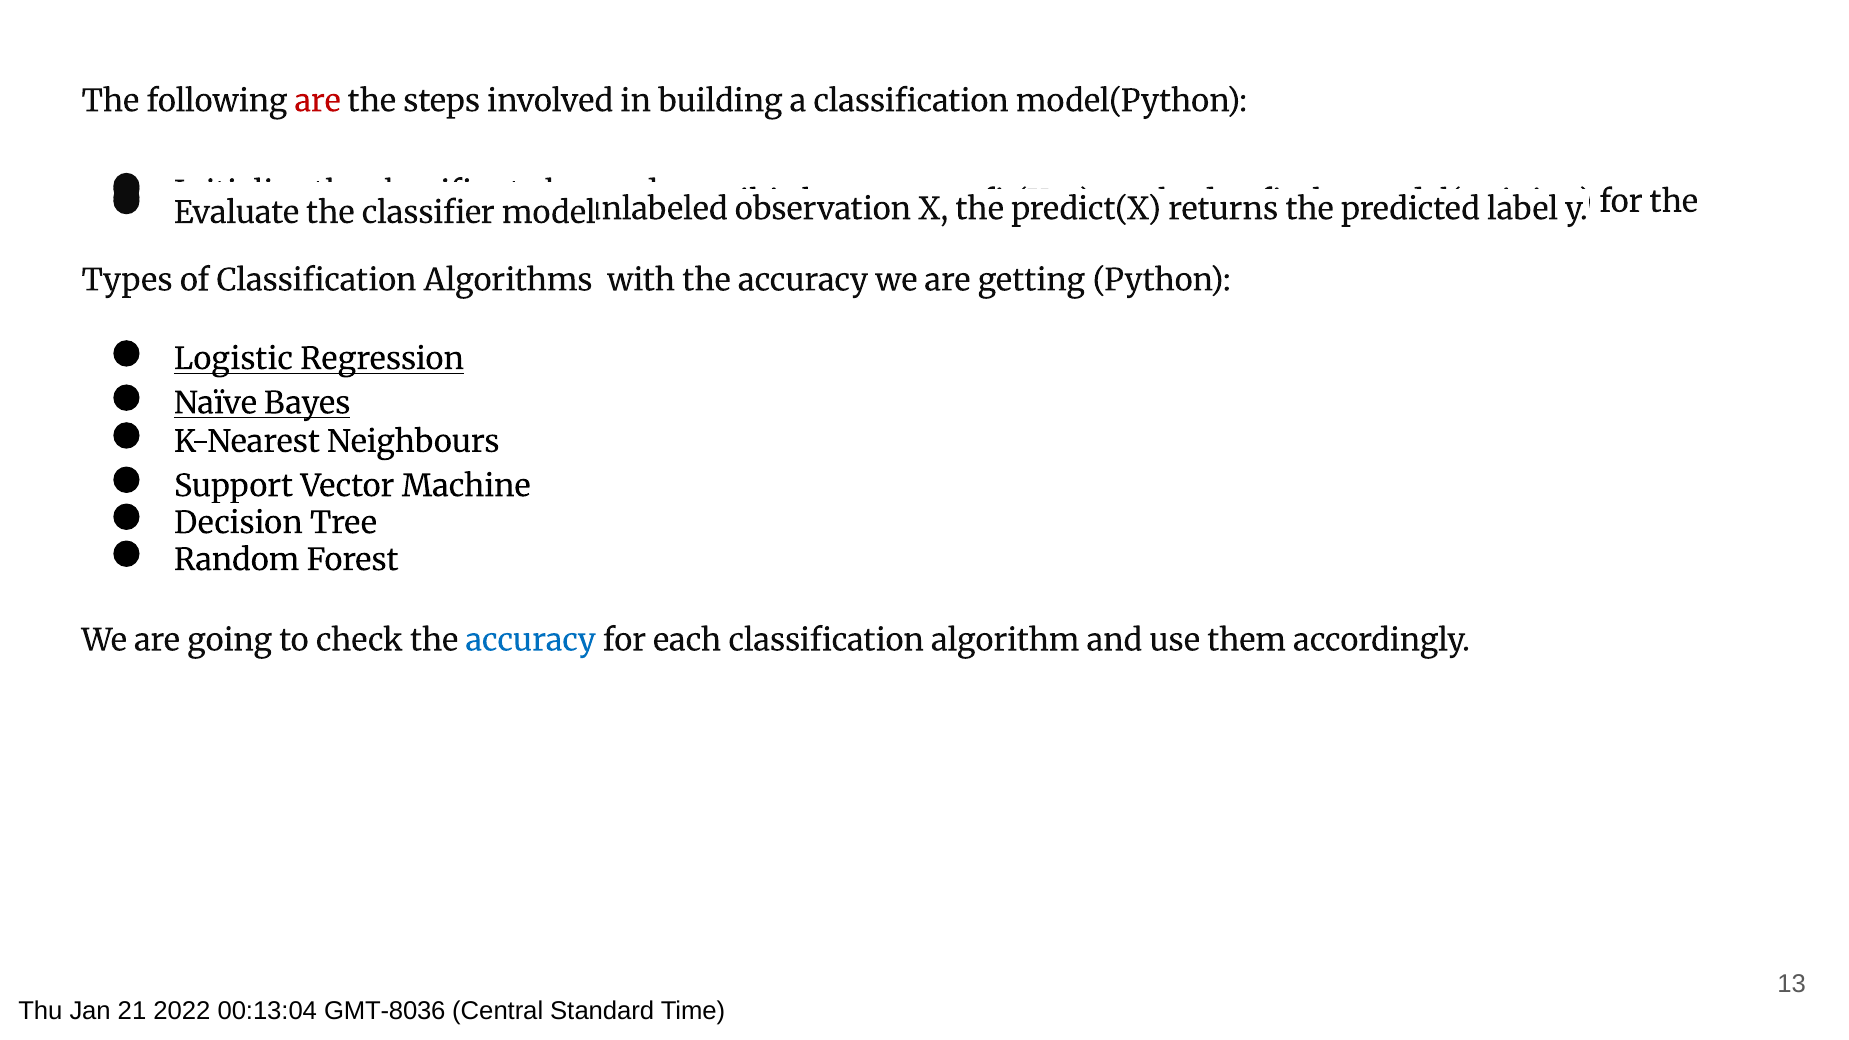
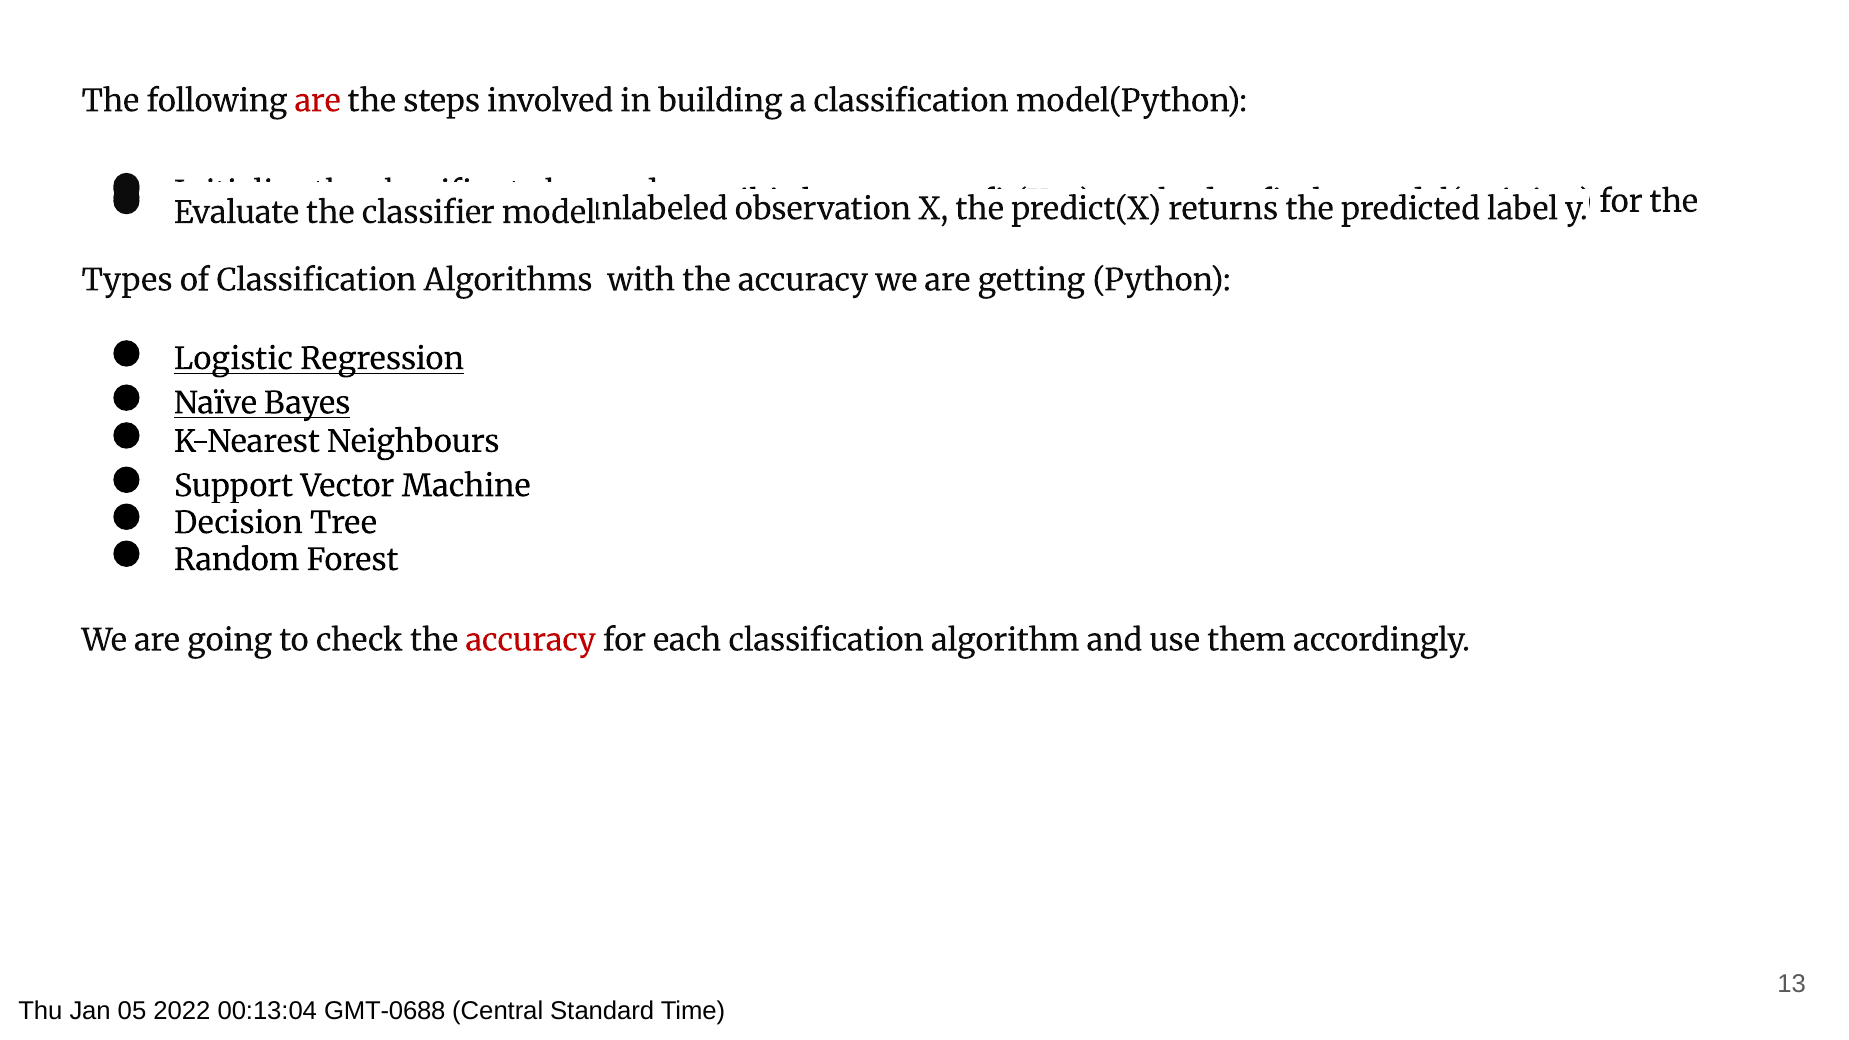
accuracy colour: blue -> red (531, 640)
21: 21 -> 05 (132, 1011)
GMT-8036: GMT-8036 -> GMT-0688 (385, 1011)
